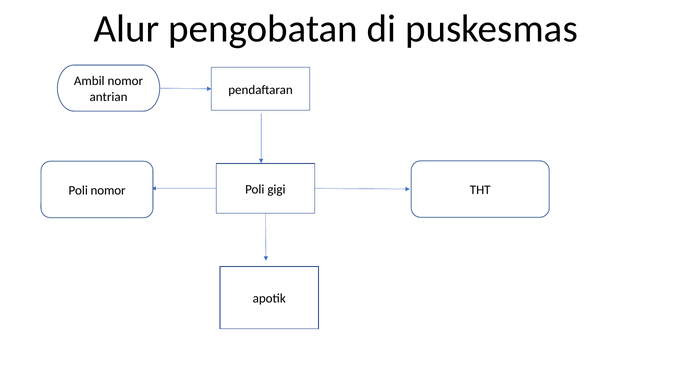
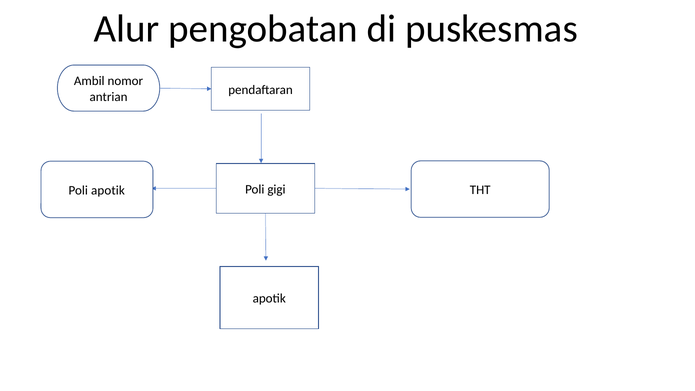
Poli nomor: nomor -> apotik (108, 190)
